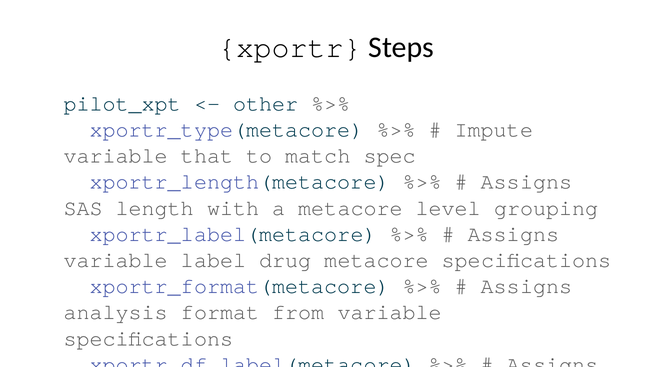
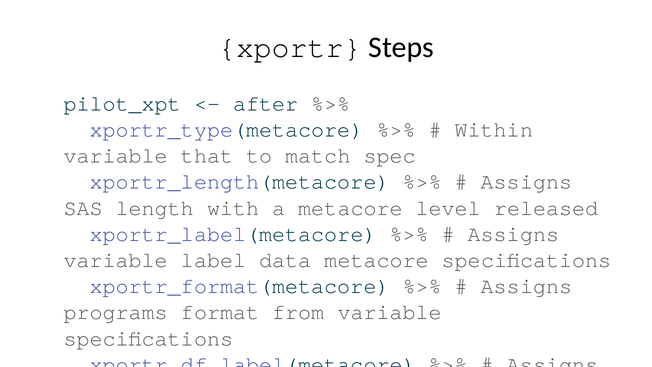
other: other -> after (266, 103)
Impute: Impute -> Within (494, 129)
grouping: grouping -> released (546, 208)
drug: drug -> data (285, 260)
analysis: analysis -> programs (116, 312)
